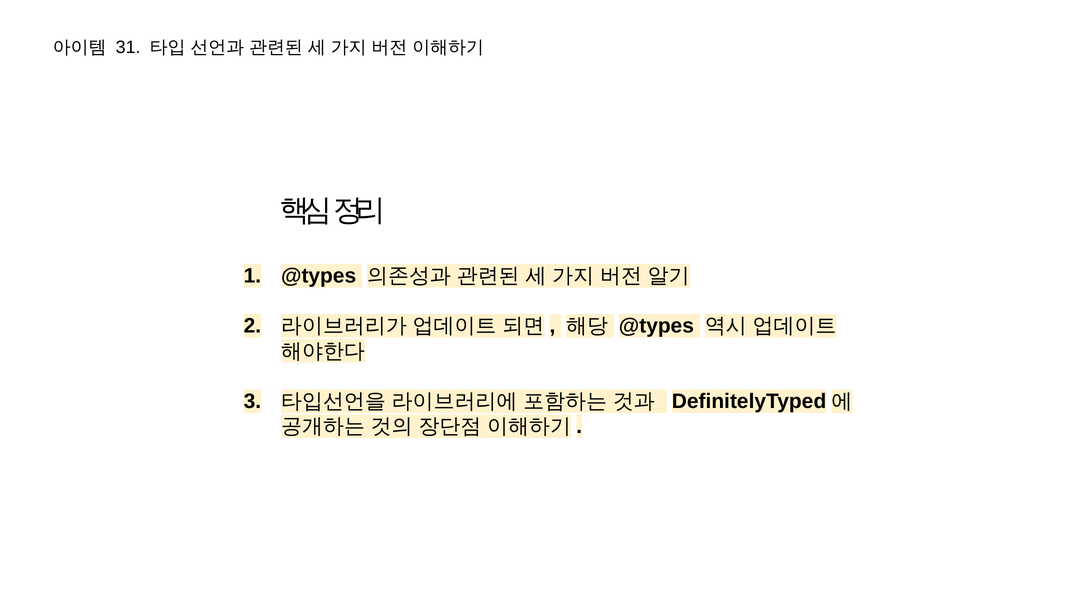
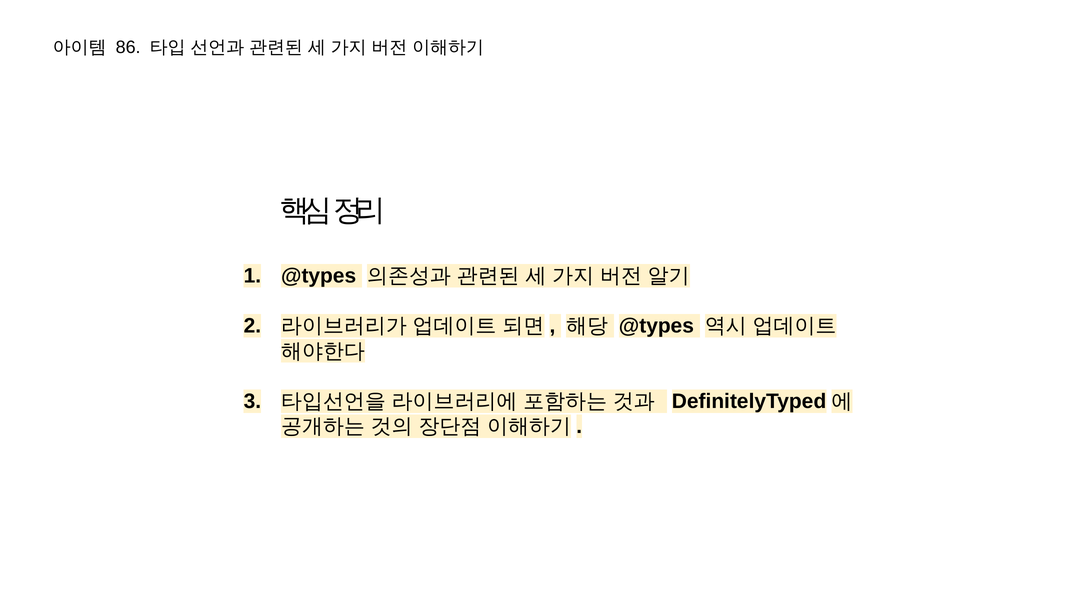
31: 31 -> 86 (128, 47)
